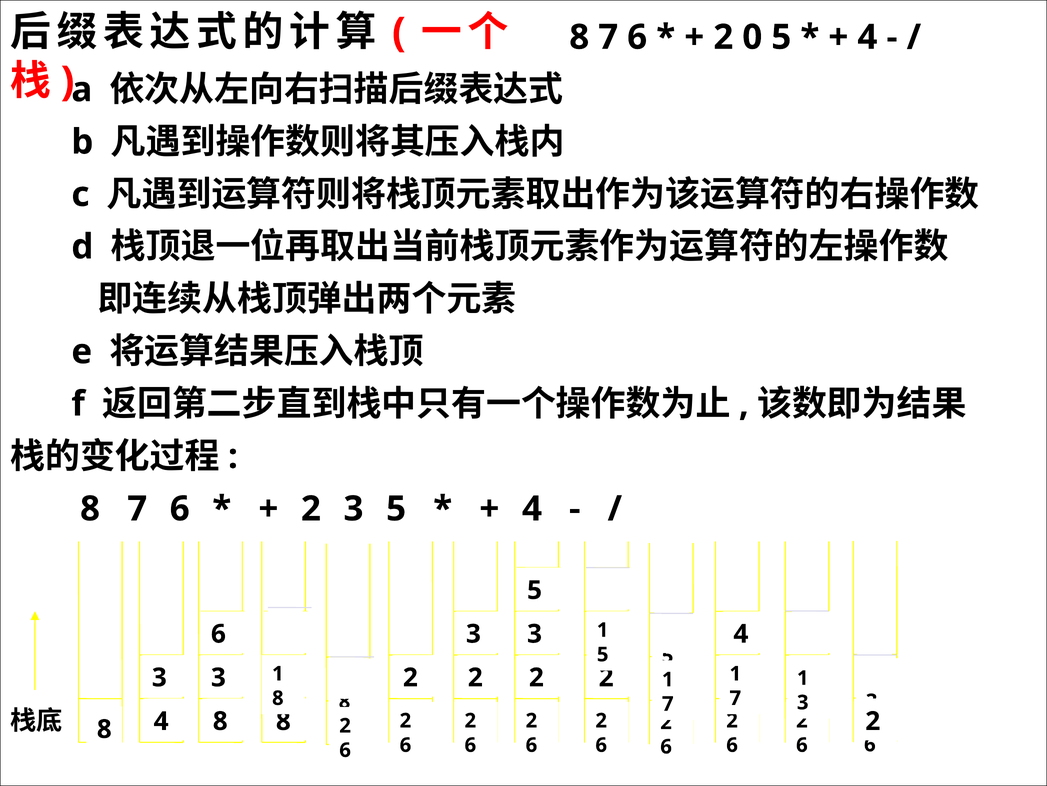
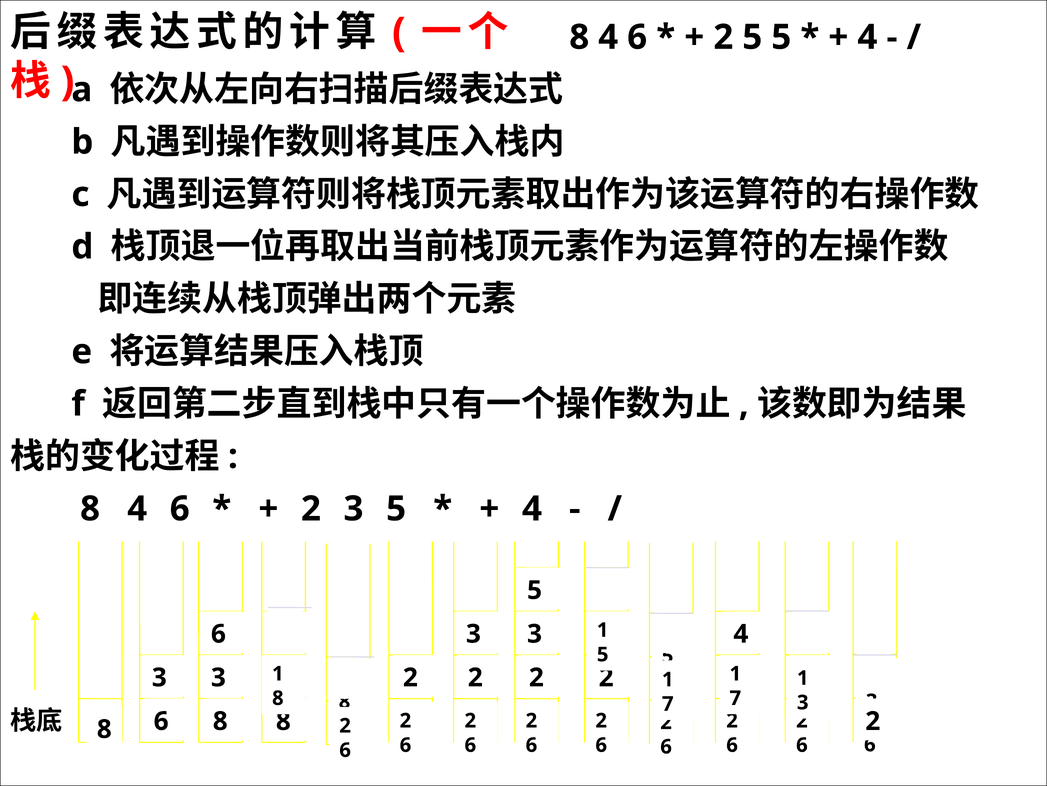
7: 7 -> 4 (608, 37)
2 0: 0 -> 5 (752, 37)
7: 7 -> 4 (137, 508)
4: 4 -> 6 (161, 721)
